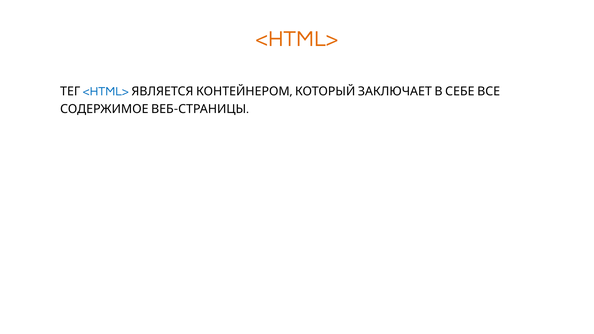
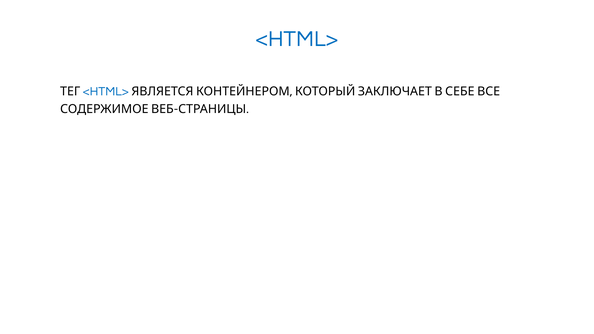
<HTML> colour: orange -> blue (297, 39)
